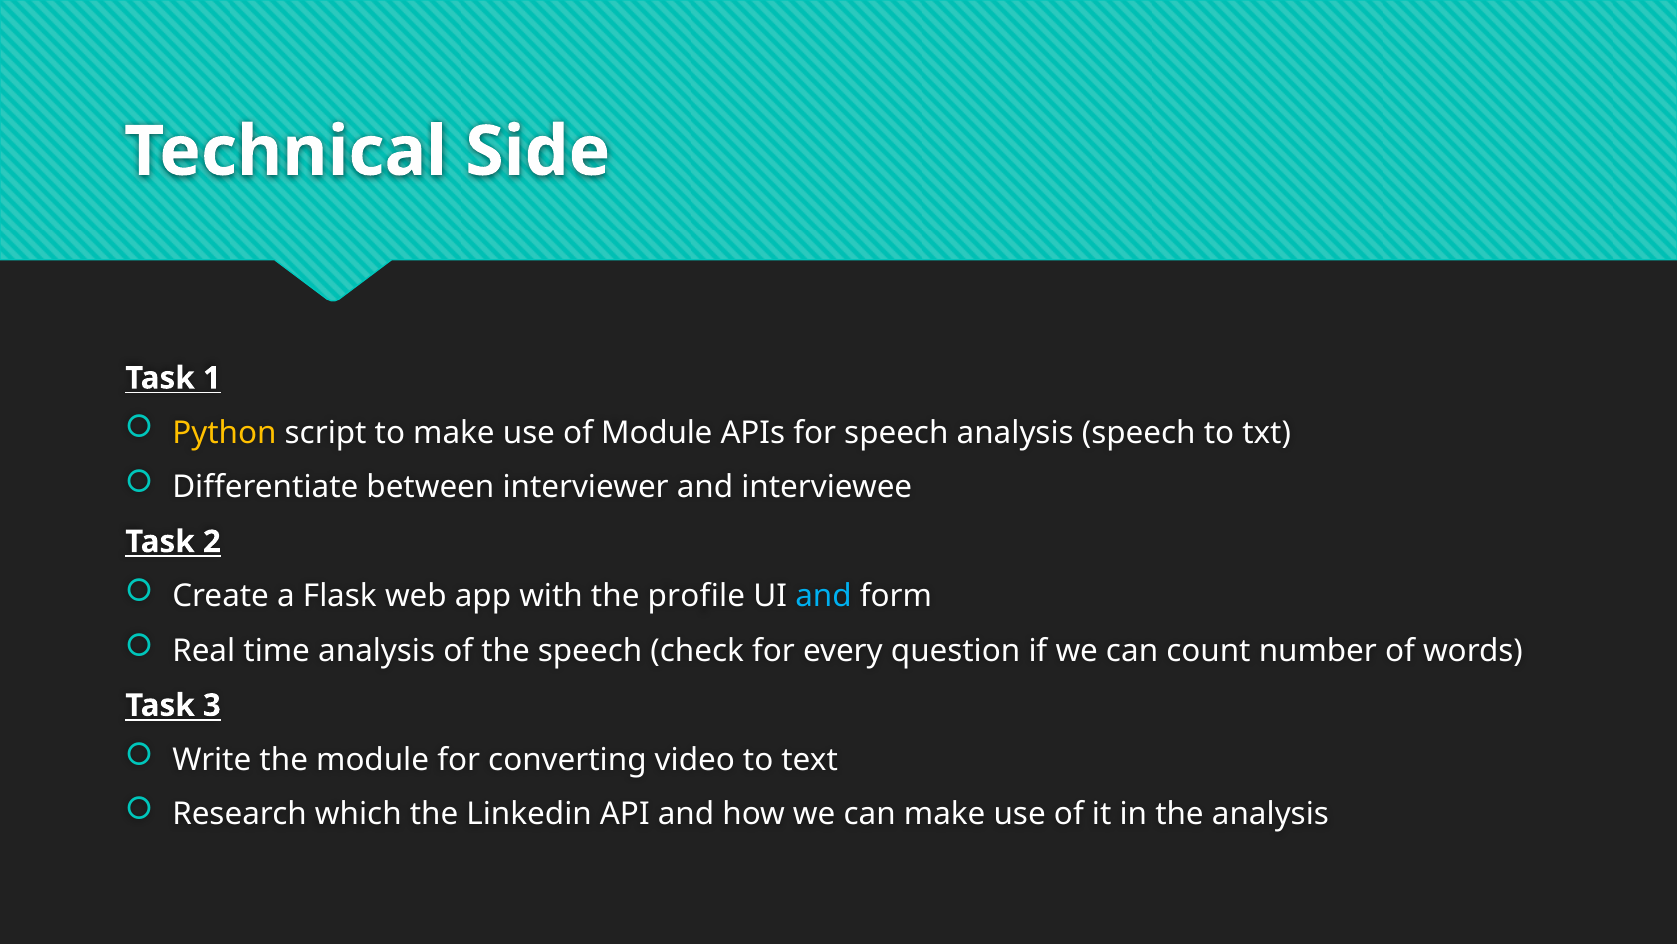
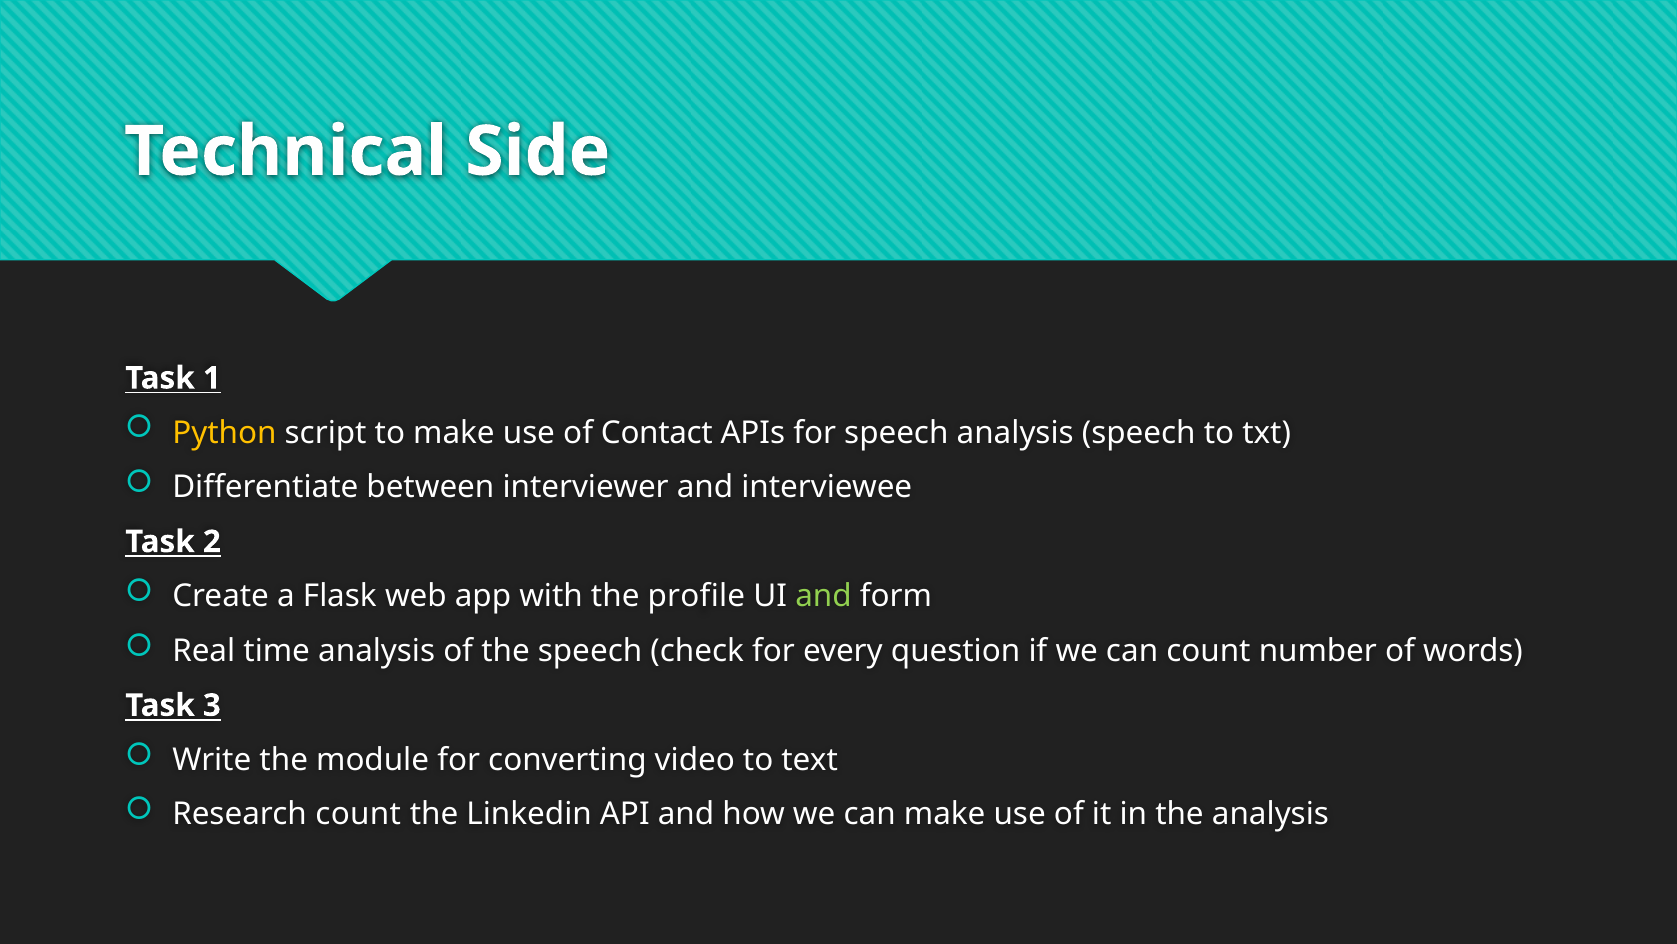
of Module: Module -> Contact (657, 432)
and colour: light blue -> light green (824, 596)
Research which: which -> count (358, 814)
